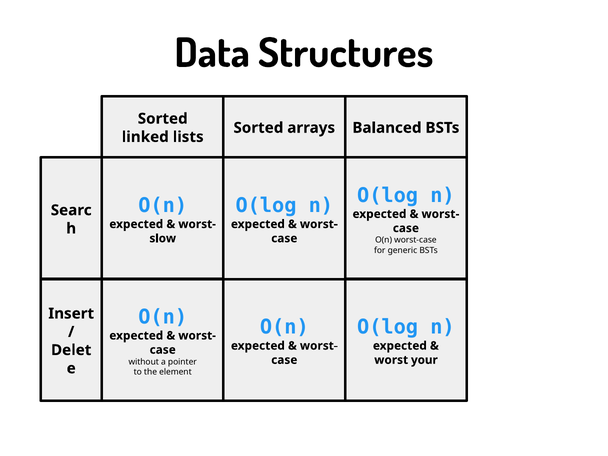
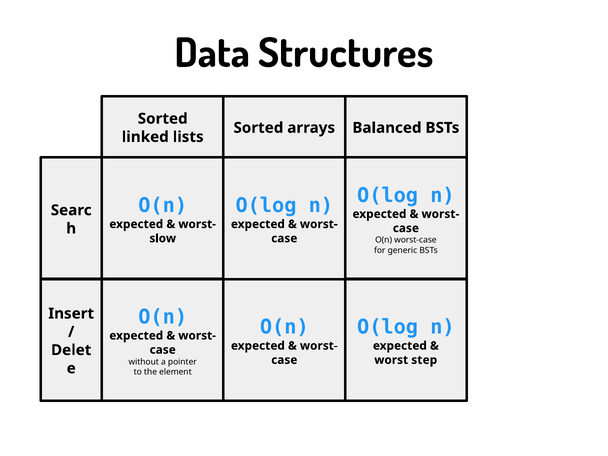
your: your -> step (424, 360)
